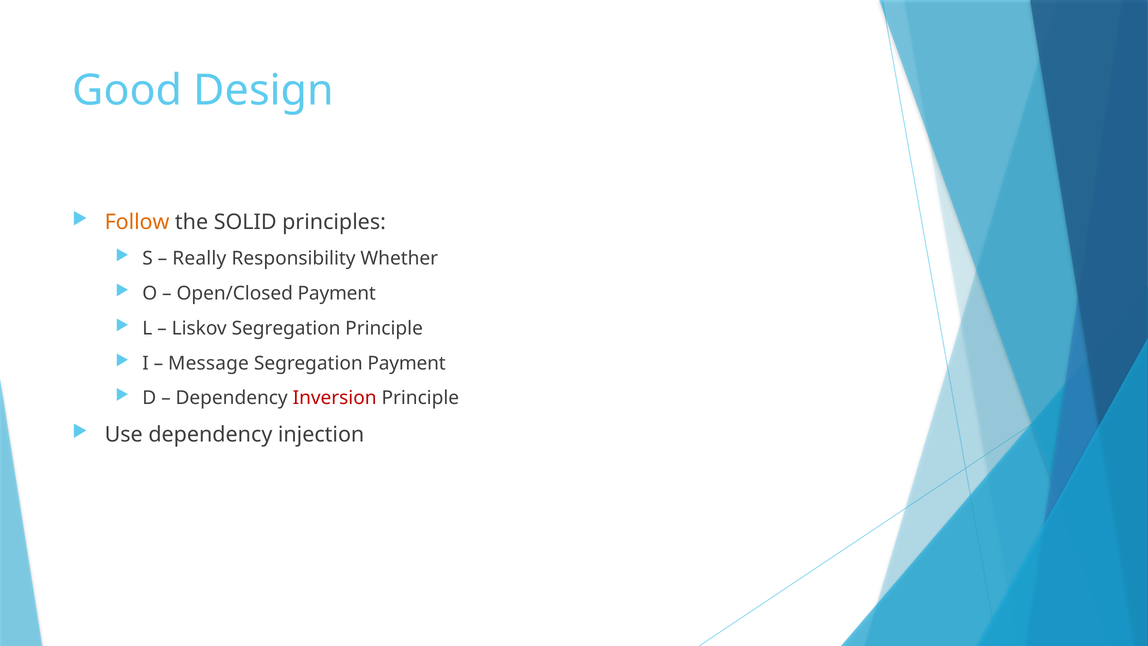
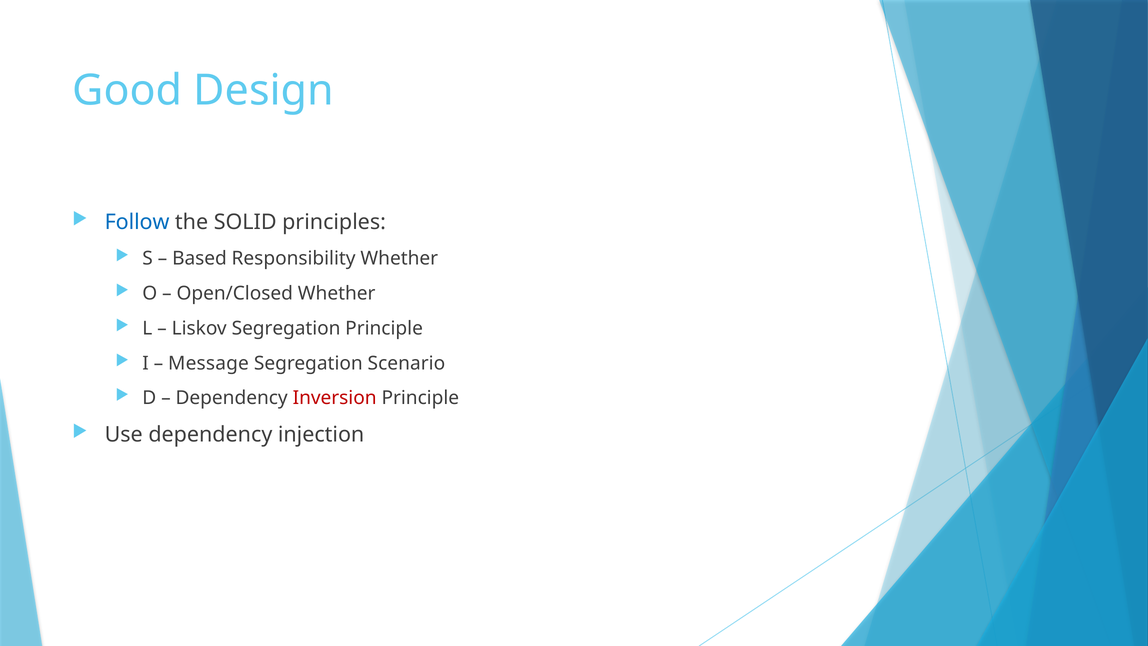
Follow colour: orange -> blue (137, 222)
Really: Really -> Based (199, 258)
Open/Closed Payment: Payment -> Whether (337, 293)
Segregation Payment: Payment -> Scenario (406, 363)
